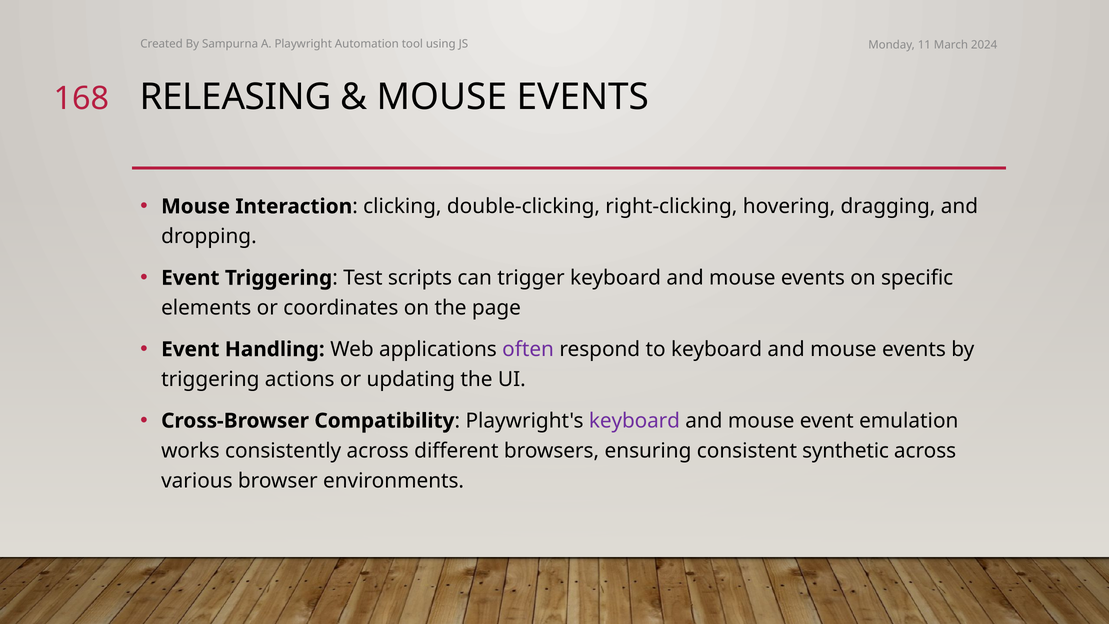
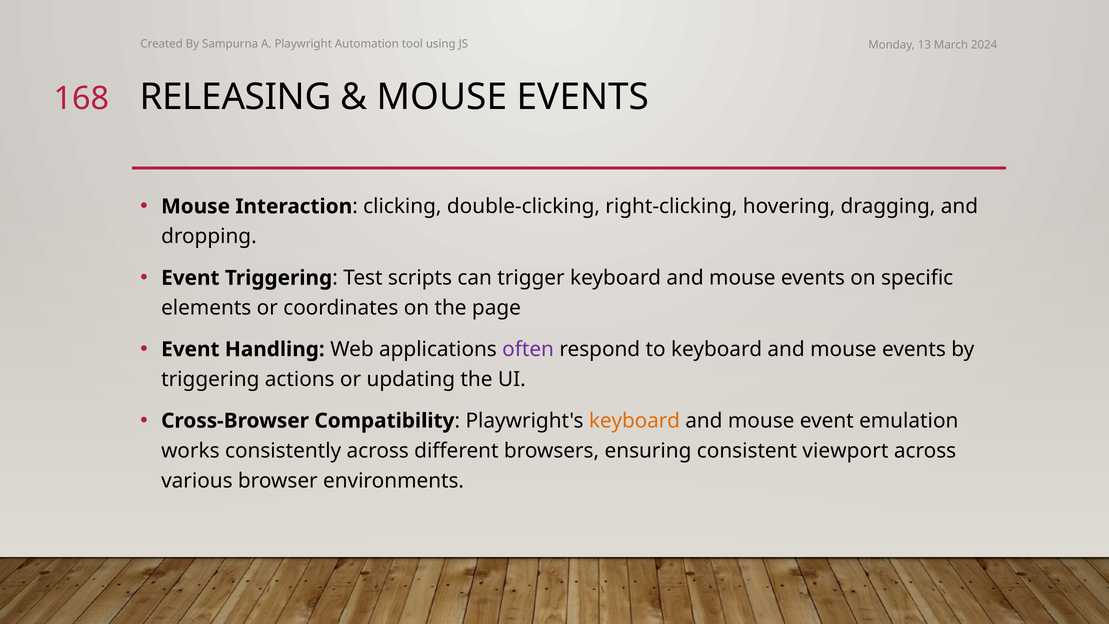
11: 11 -> 13 (924, 45)
keyboard colour: purple -> orange (634, 421)
synthetic: synthetic -> viewport (845, 451)
